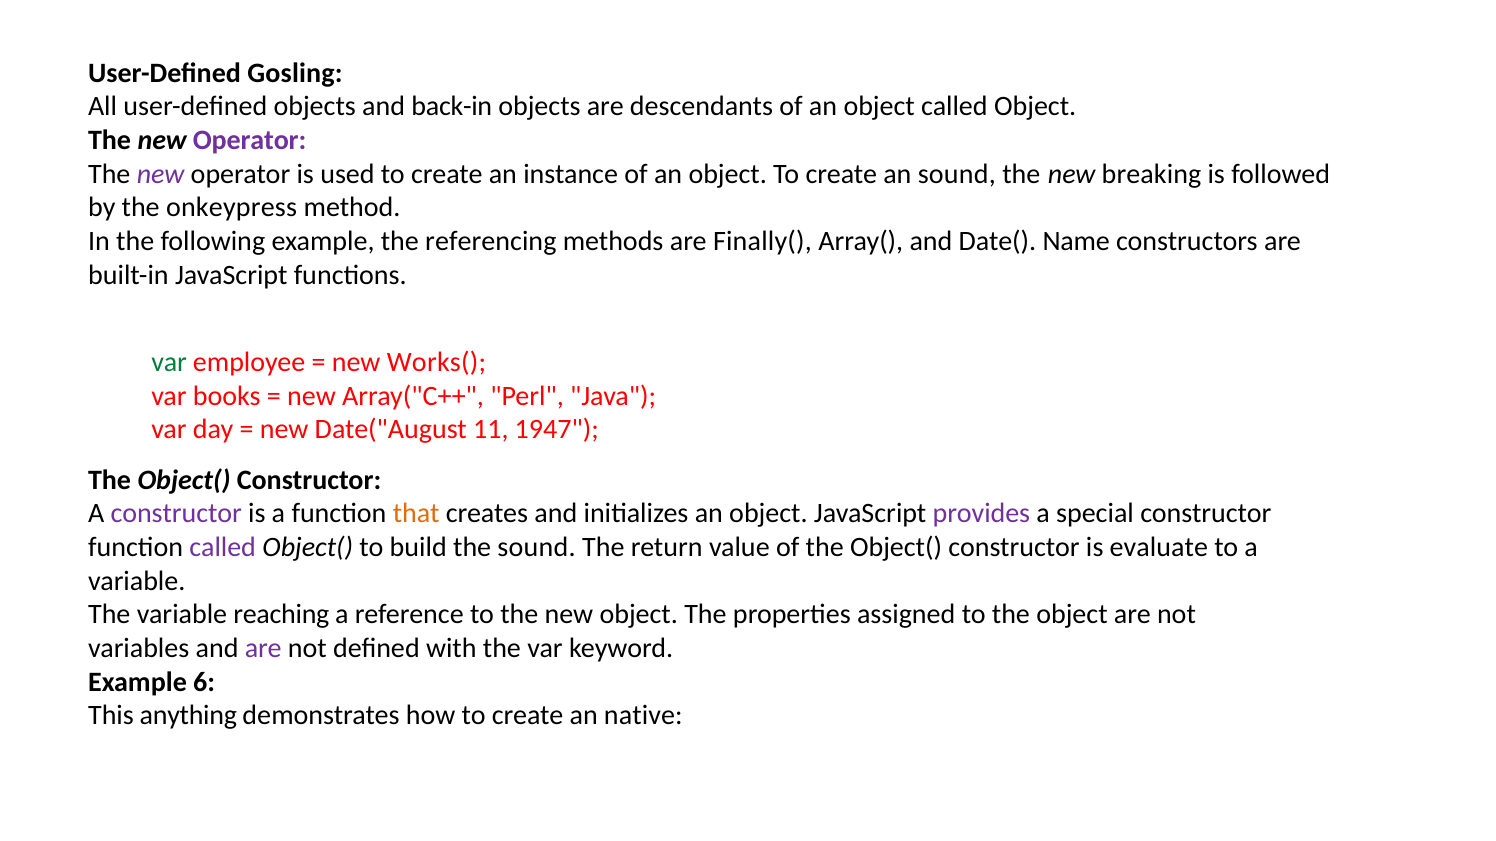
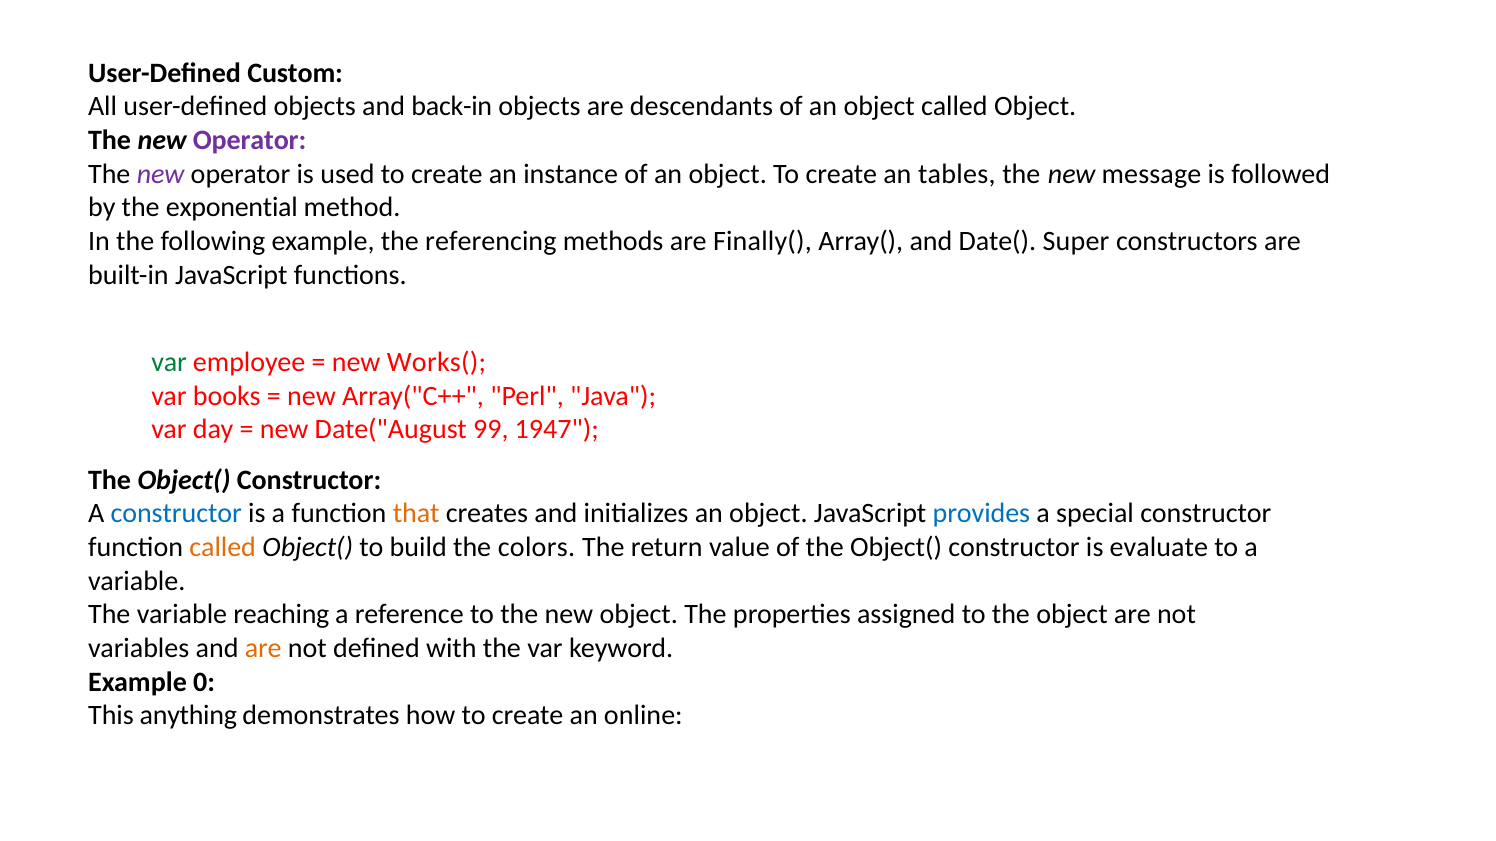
Gosling: Gosling -> Custom (295, 73)
an sound: sound -> tables (957, 174)
breaking: breaking -> message (1151, 174)
onkeypress: onkeypress -> exponential (232, 208)
Name: Name -> Super (1076, 241)
11: 11 -> 99 (491, 430)
constructor colour: purple -> blue (176, 514)
provides colour: purple -> blue (981, 514)
called colour: purple -> orange (223, 548)
the sound: sound -> colors (536, 548)
are colour: purple -> orange (263, 649)
6: 6 -> 0 (204, 682)
native: native -> online (643, 716)
